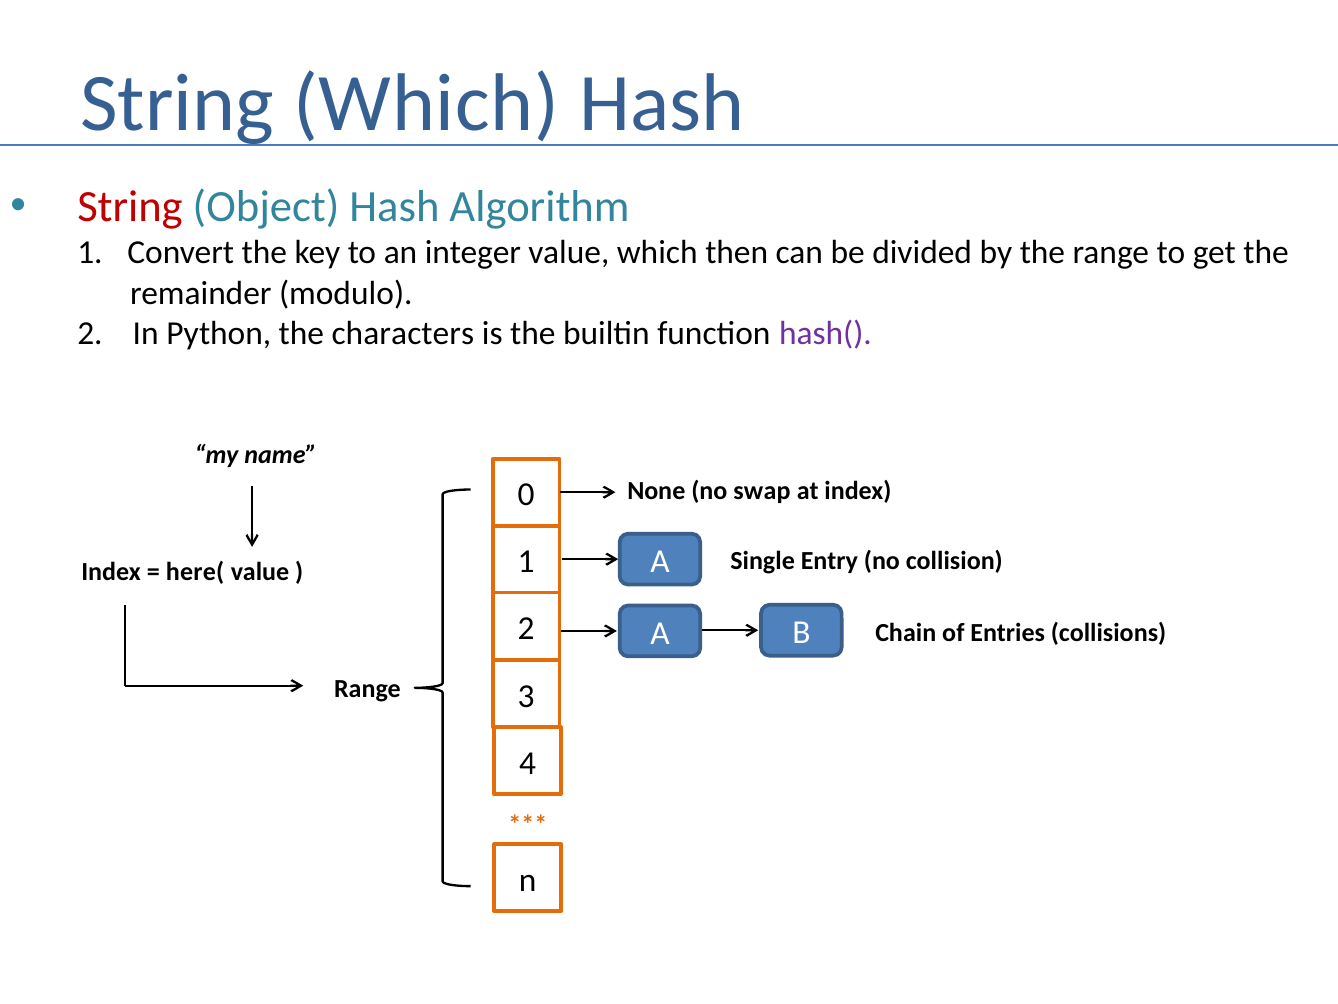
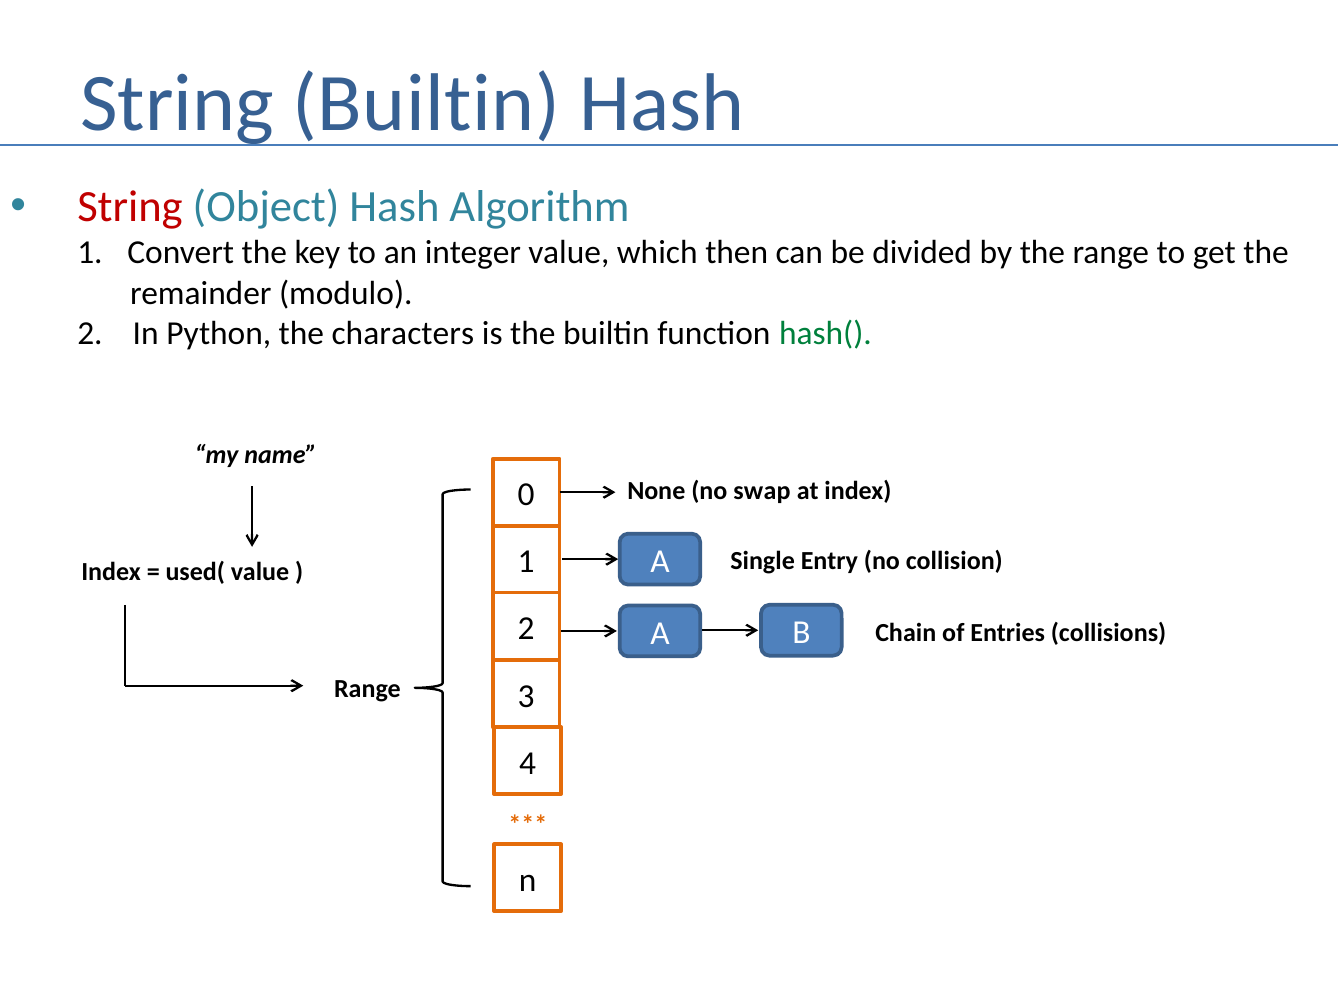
String Which: Which -> Builtin (426, 104)
hash( colour: purple -> green (825, 333)
here(: here( -> used( (195, 571)
